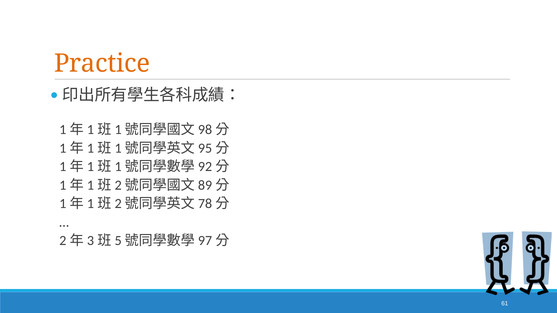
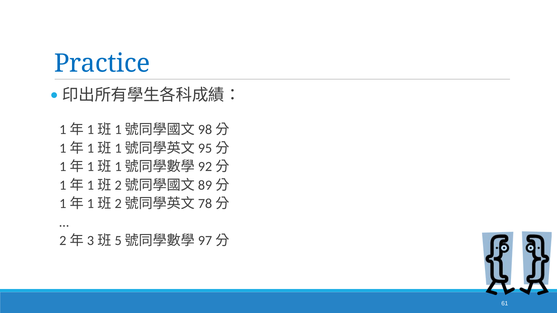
Practice colour: orange -> blue (102, 64)
